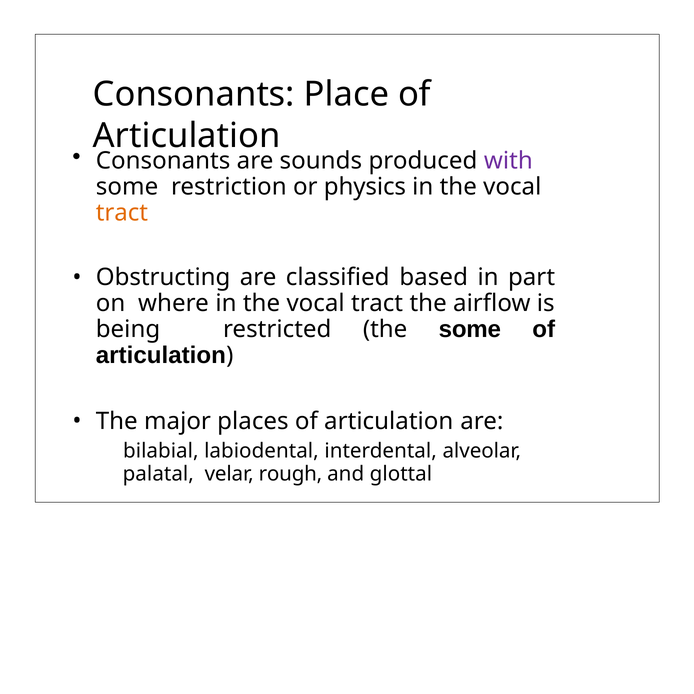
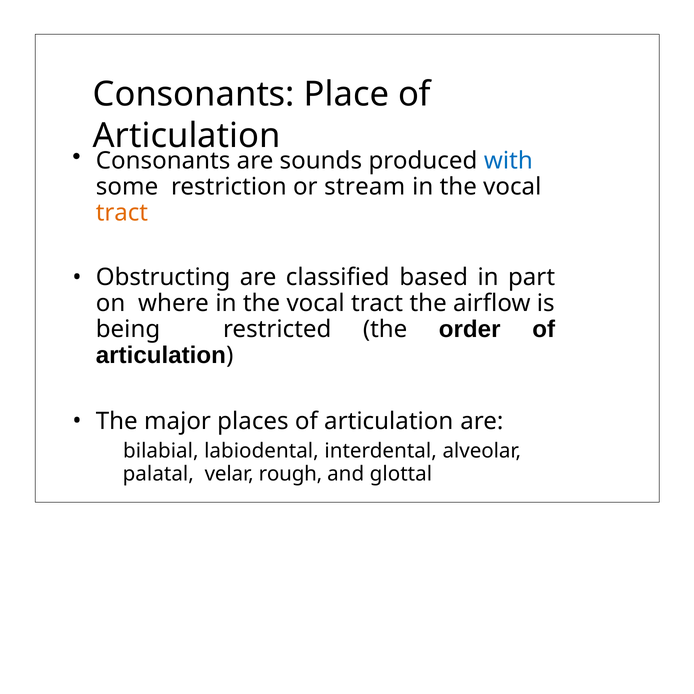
with colour: purple -> blue (508, 161)
physics: physics -> stream (365, 187)
the some: some -> order (470, 329)
